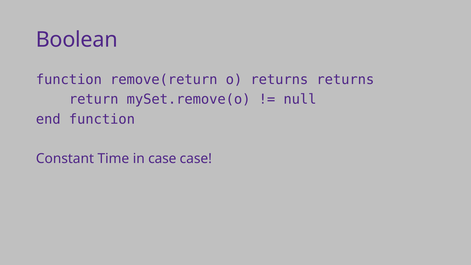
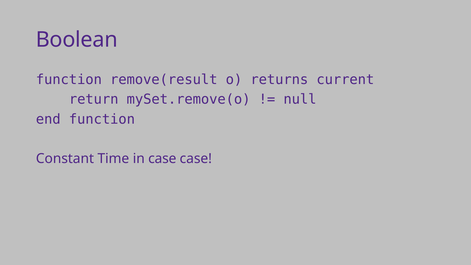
remove(return: remove(return -> remove(result (164, 80)
returns returns: returns -> current (345, 80)
